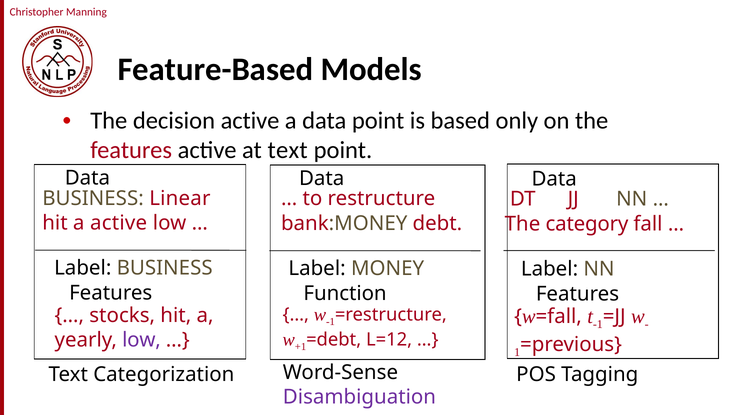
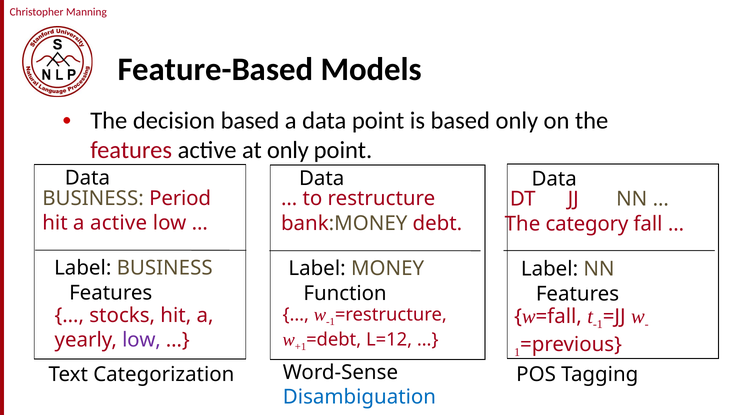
decision active: active -> based (250, 121)
at text: text -> only (288, 150)
Linear: Linear -> Period (180, 198)
Disambiguation colour: purple -> blue (359, 397)
